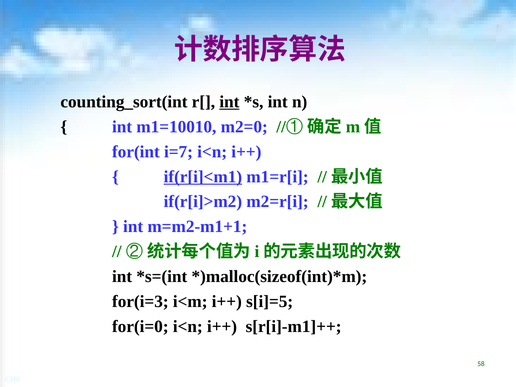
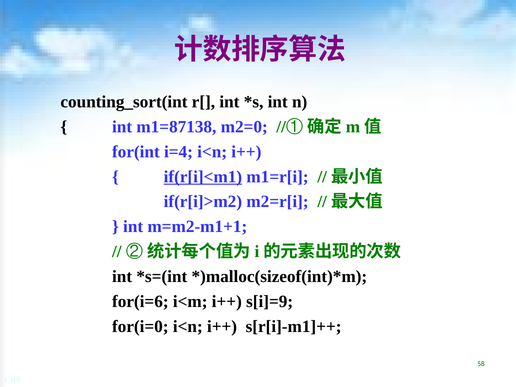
int underline: present -> none (229, 102)
m1=10010: m1=10010 -> m1=87138 (176, 127)
i=7: i=7 -> i=4 (178, 152)
for(i=3: for(i=3 -> for(i=6 (140, 301)
s[i]=5: s[i]=5 -> s[i]=9 (270, 301)
